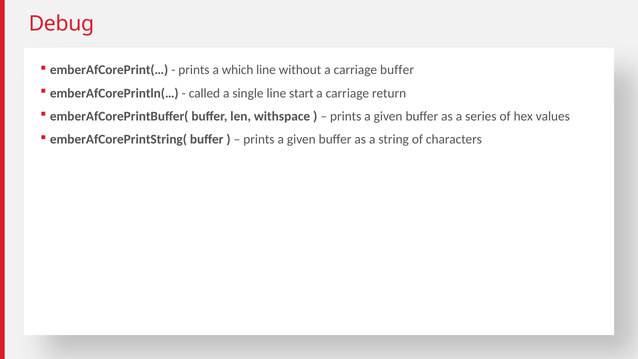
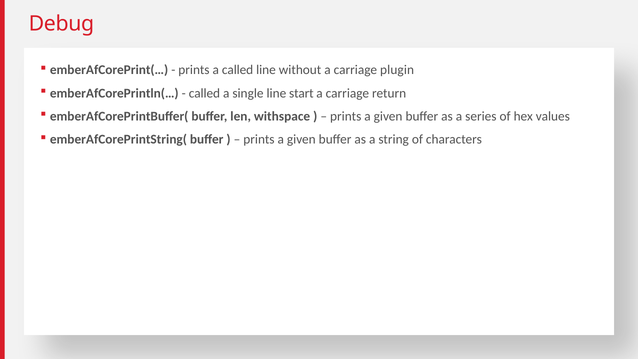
a which: which -> called (238, 70)
carriage buffer: buffer -> plugin (397, 70)
